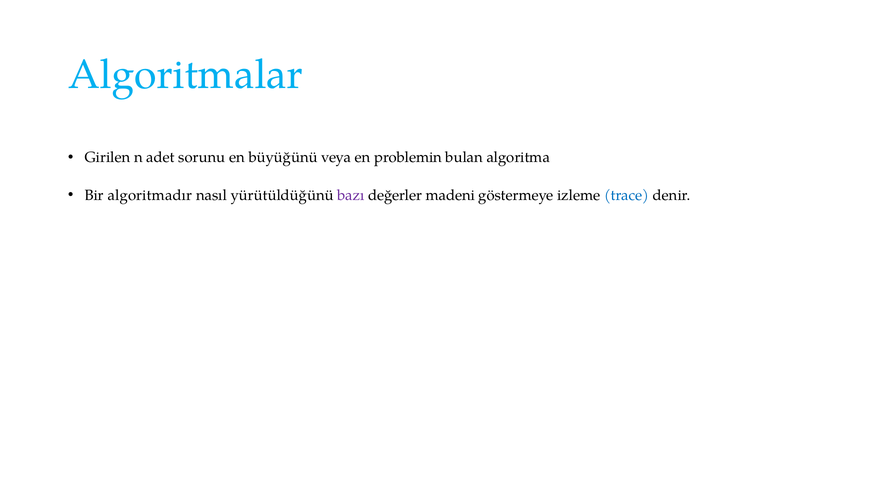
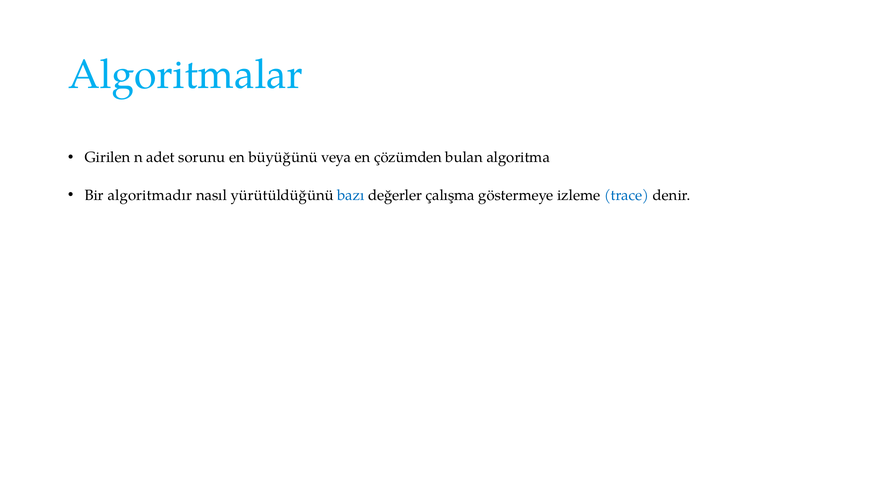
problemin: problemin -> çözümden (408, 157)
bazı colour: purple -> blue (351, 195)
madeni: madeni -> çalışma (450, 195)
